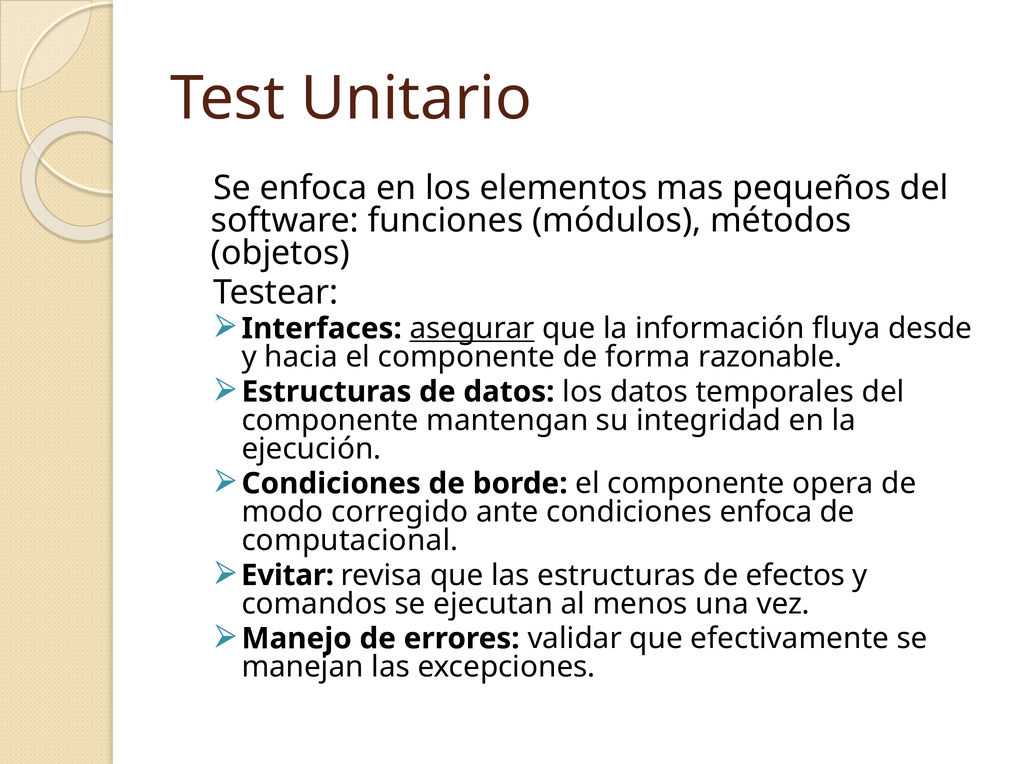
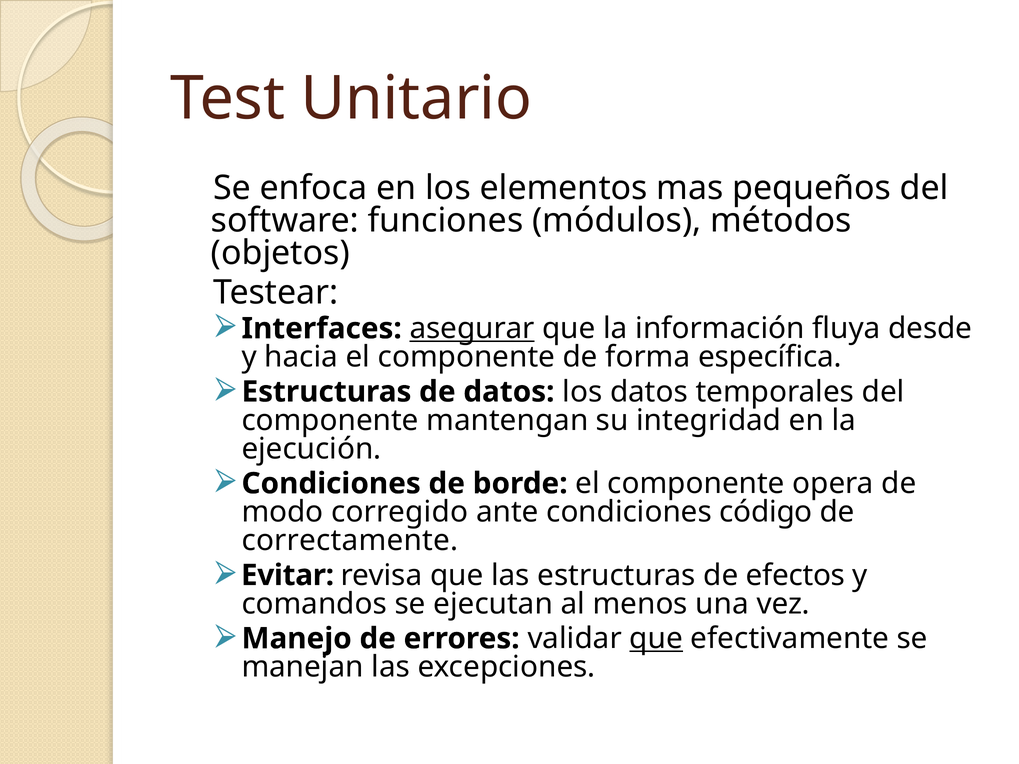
razonable: razonable -> específica (770, 357)
condiciones enfoca: enfoca -> código (766, 512)
computacional: computacional -> correctamente (350, 541)
que underline: none -> present (656, 639)
